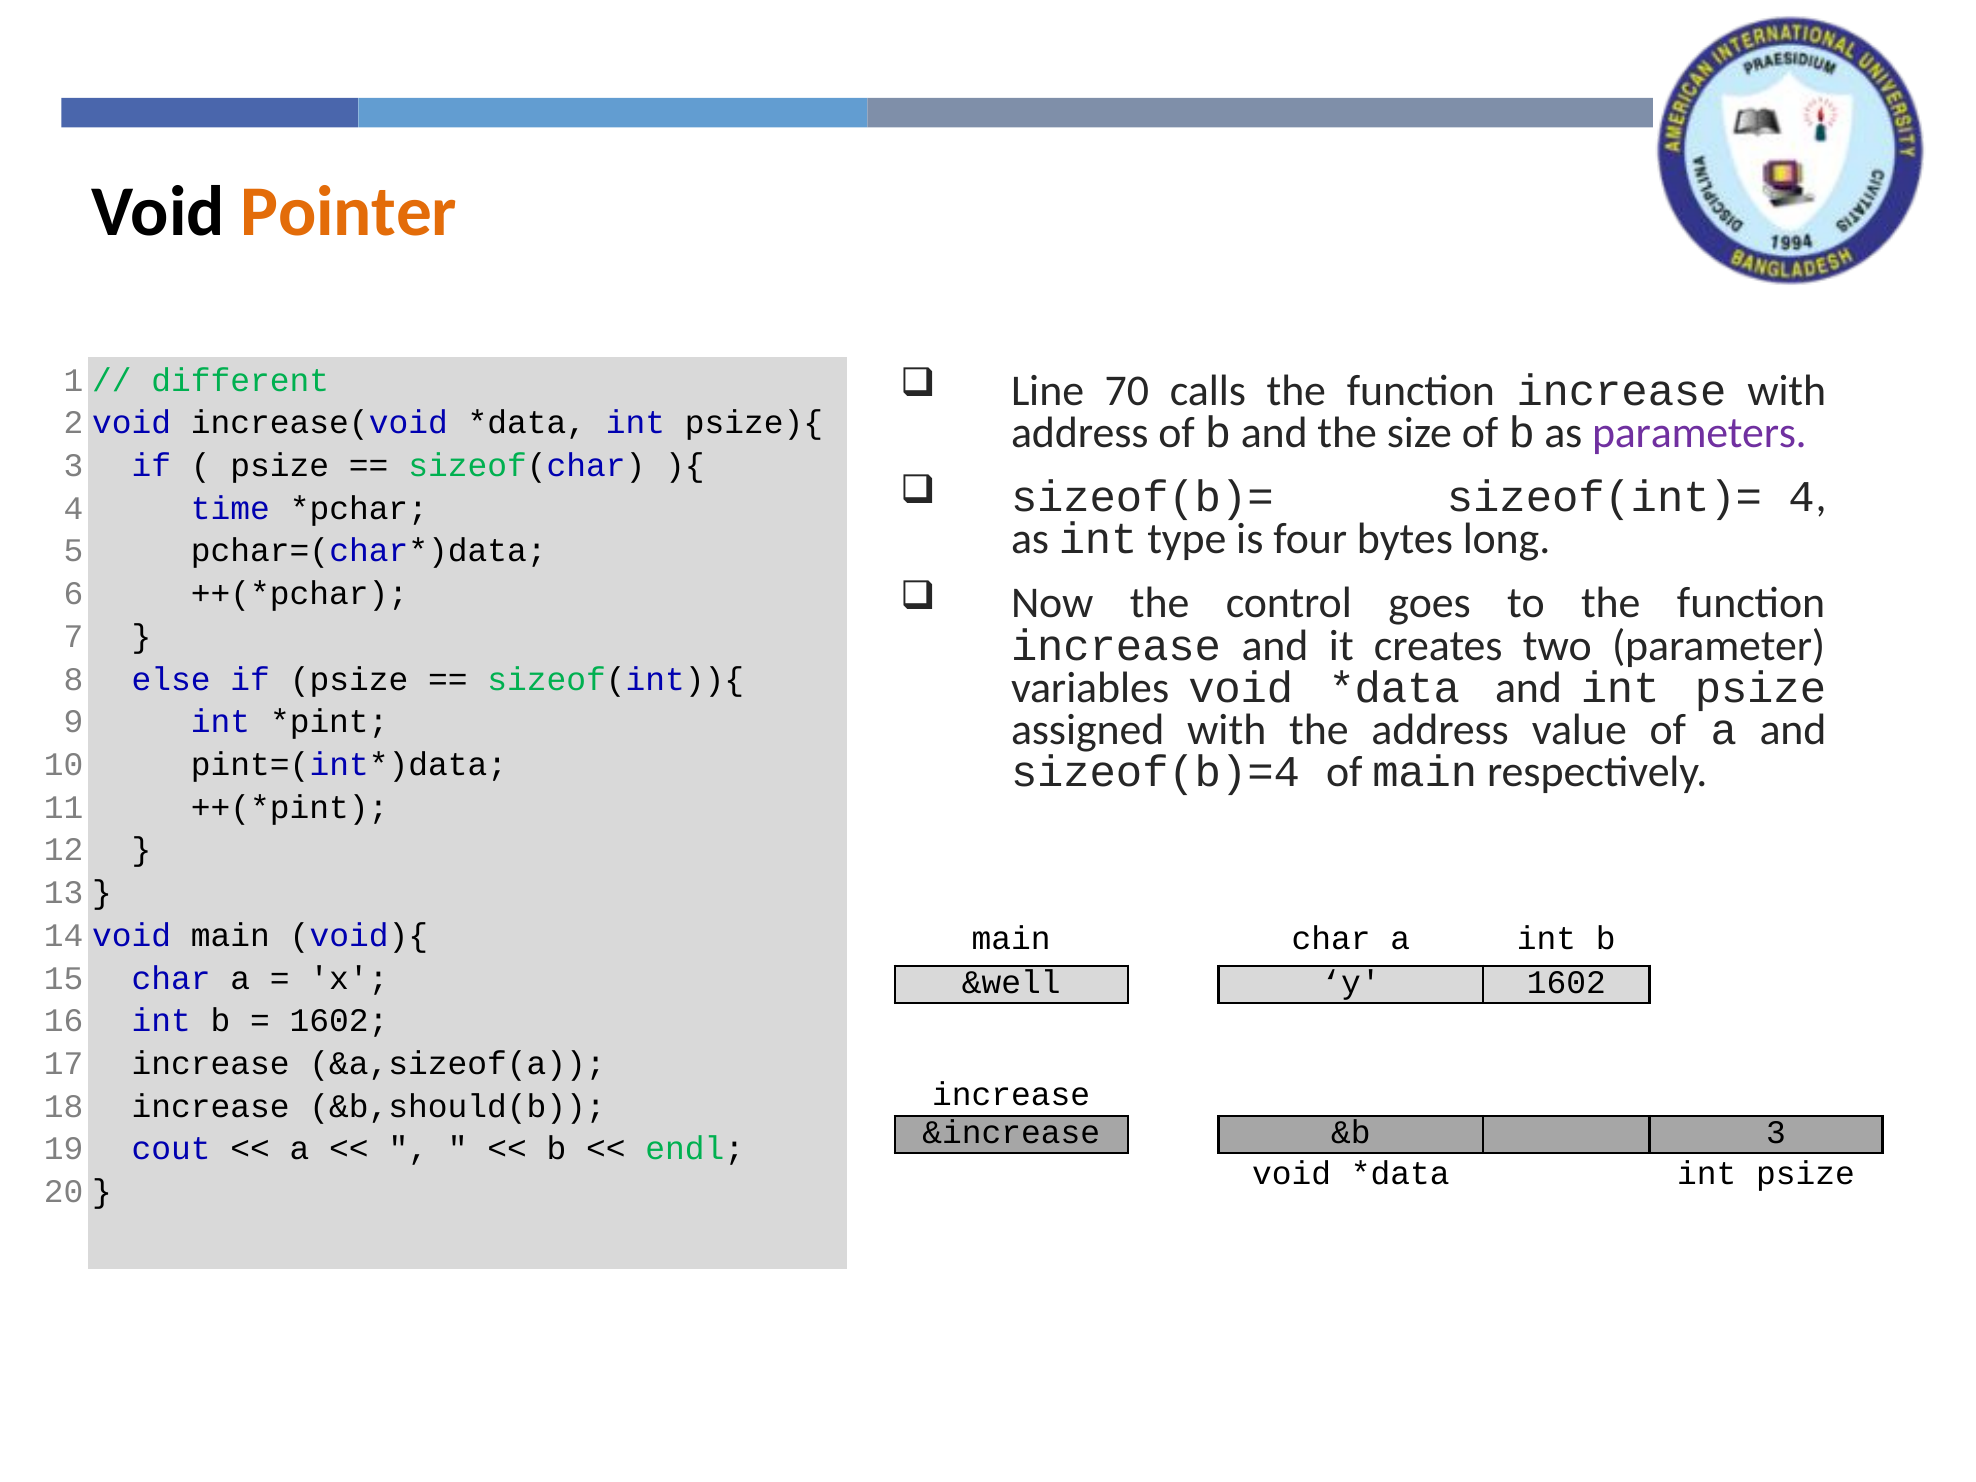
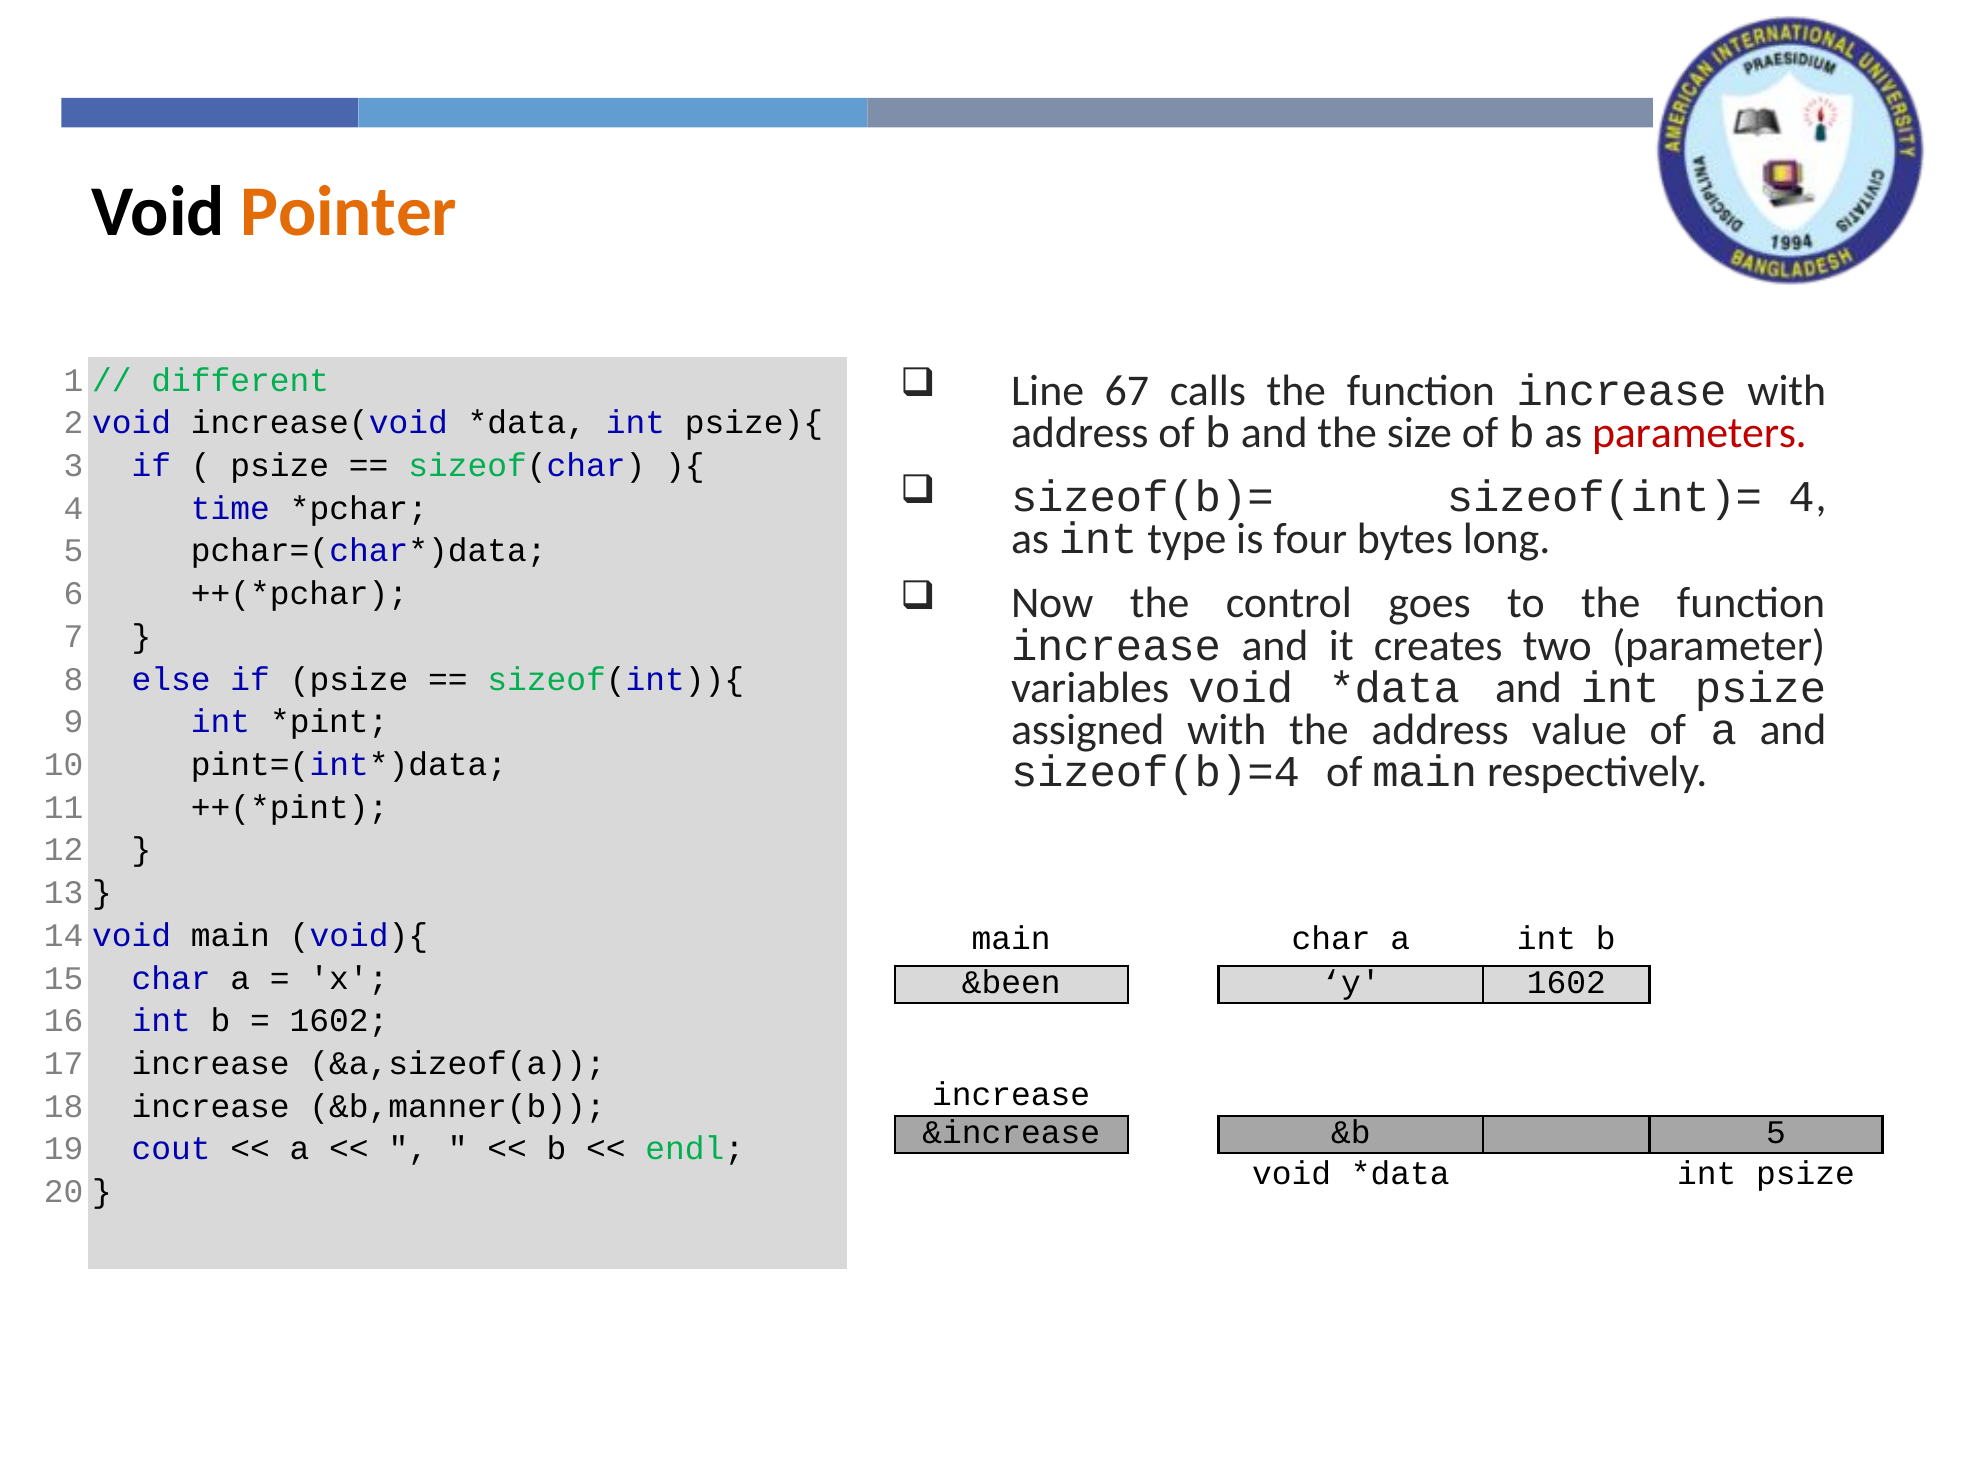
70: 70 -> 67 (1127, 391)
parameters colour: purple -> red (1699, 433)
&well: &well -> &been (1011, 982)
&b,should(b: &b,should(b -> &b,manner(b (458, 1106)
&b 3: 3 -> 5 (1776, 1132)
